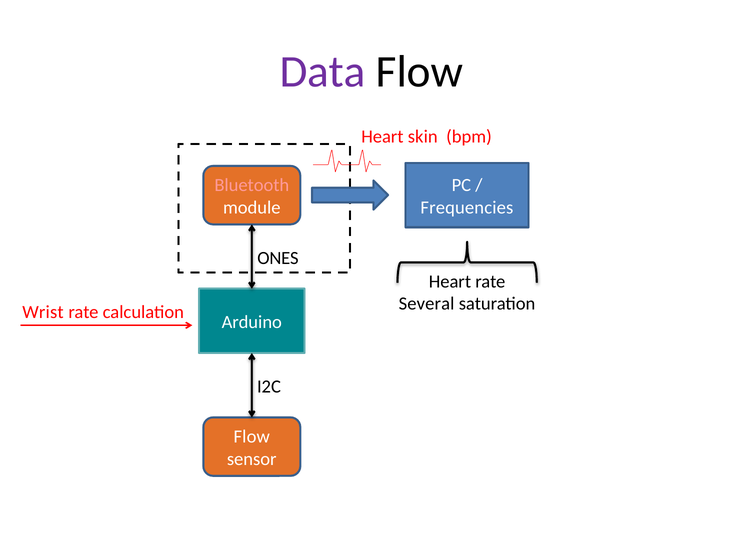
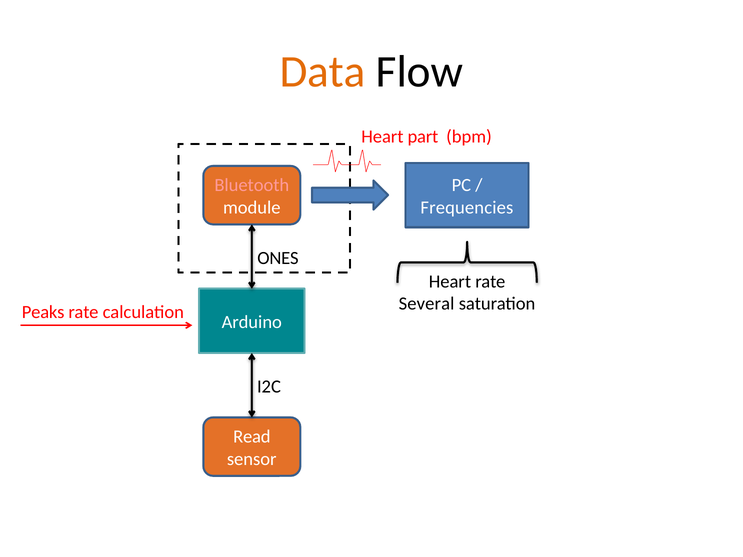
Data colour: purple -> orange (323, 72)
skin: skin -> part (423, 137)
Wrist: Wrist -> Peaks (43, 312)
Flow: Flow -> Read (252, 437)
